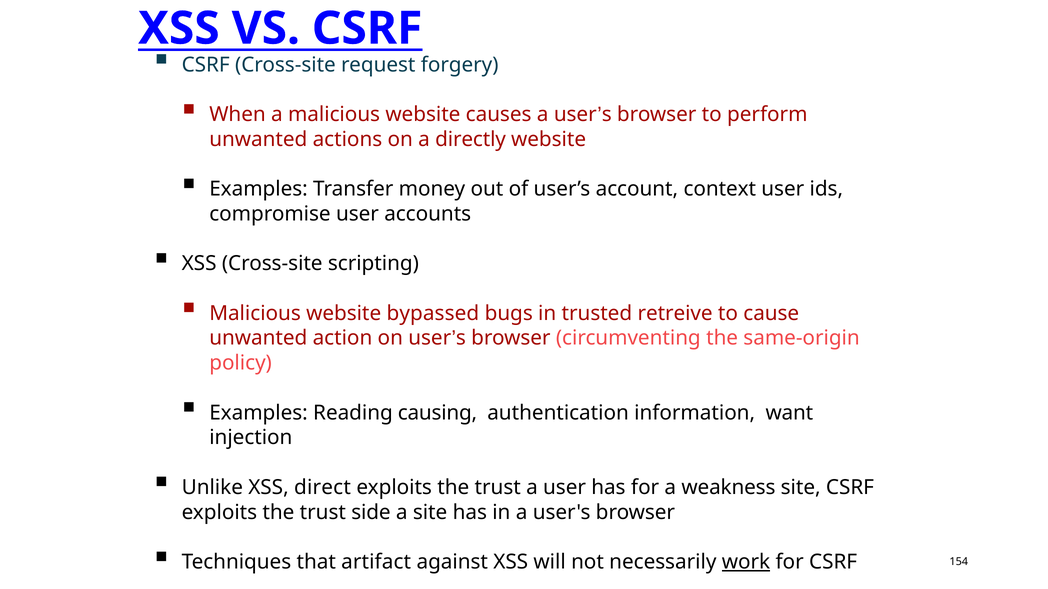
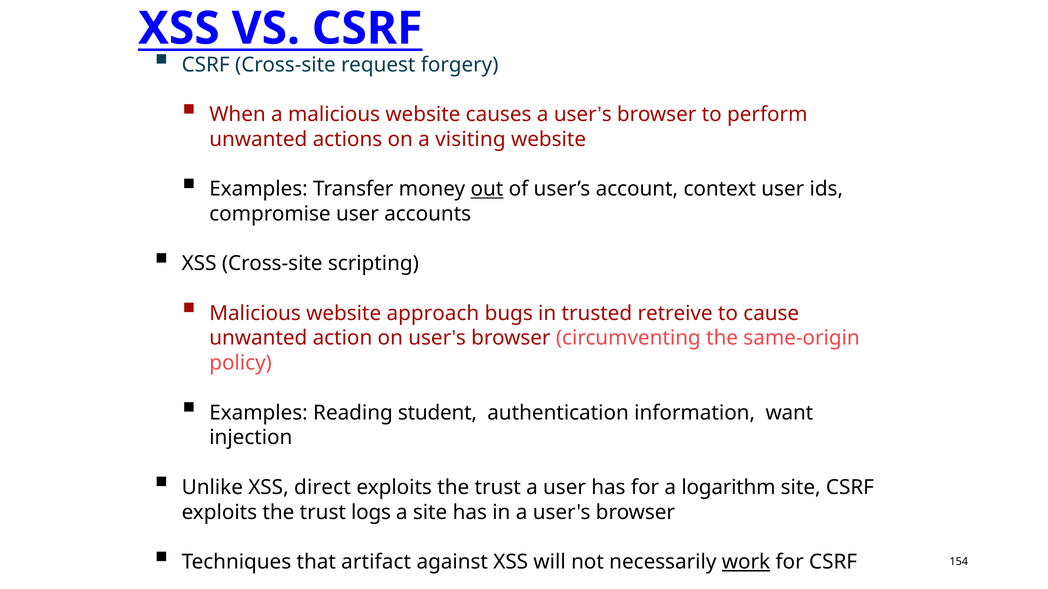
directly: directly -> visiting (470, 139)
out underline: none -> present (487, 189)
bypassed: bypassed -> approach (433, 314)
causing: causing -> student (437, 413)
weakness: weakness -> logarithm (728, 488)
side: side -> logs (371, 513)
